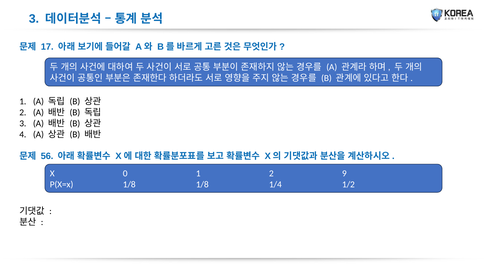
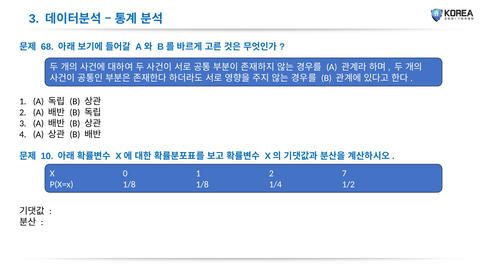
17: 17 -> 68 (47, 47)
56: 56 -> 10 (47, 156)
9: 9 -> 7 (344, 173)
